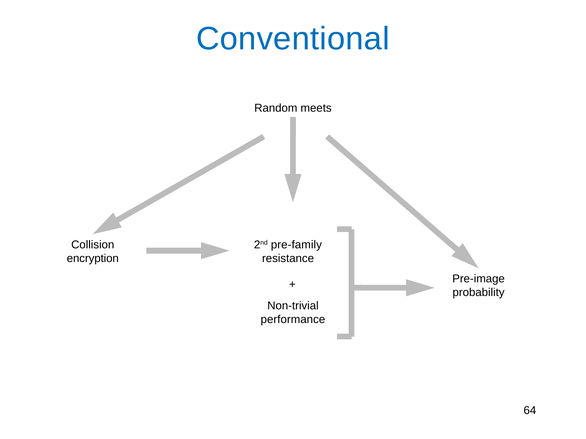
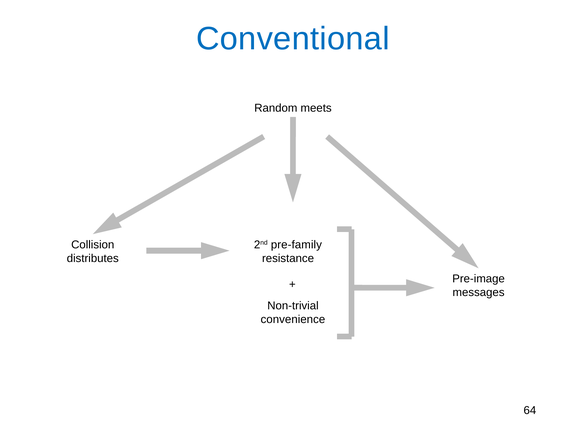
encryption: encryption -> distributes (93, 259)
probability: probability -> messages (479, 293)
performance: performance -> convenience (293, 320)
